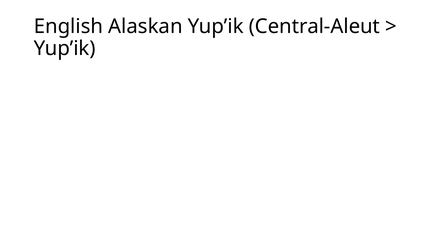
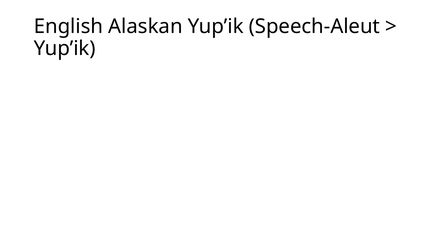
Central-Aleut: Central-Aleut -> Speech-Aleut (314, 26)
